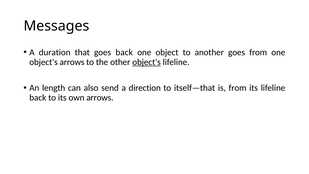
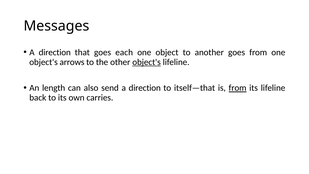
duration: duration -> direction (55, 52)
goes back: back -> each (124, 52)
from underline: none -> present (238, 88)
own arrows: arrows -> carries (100, 98)
